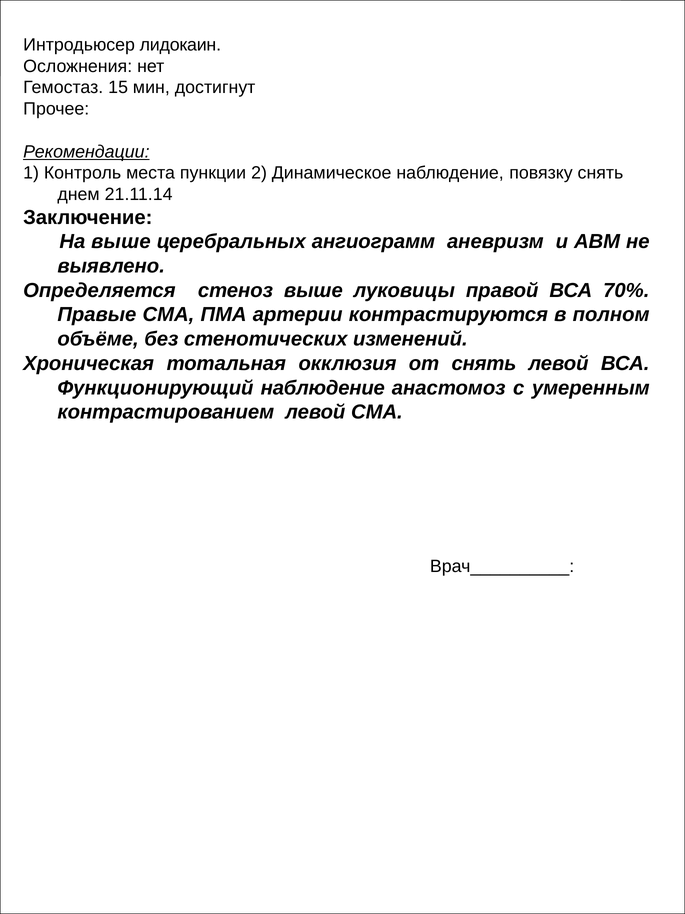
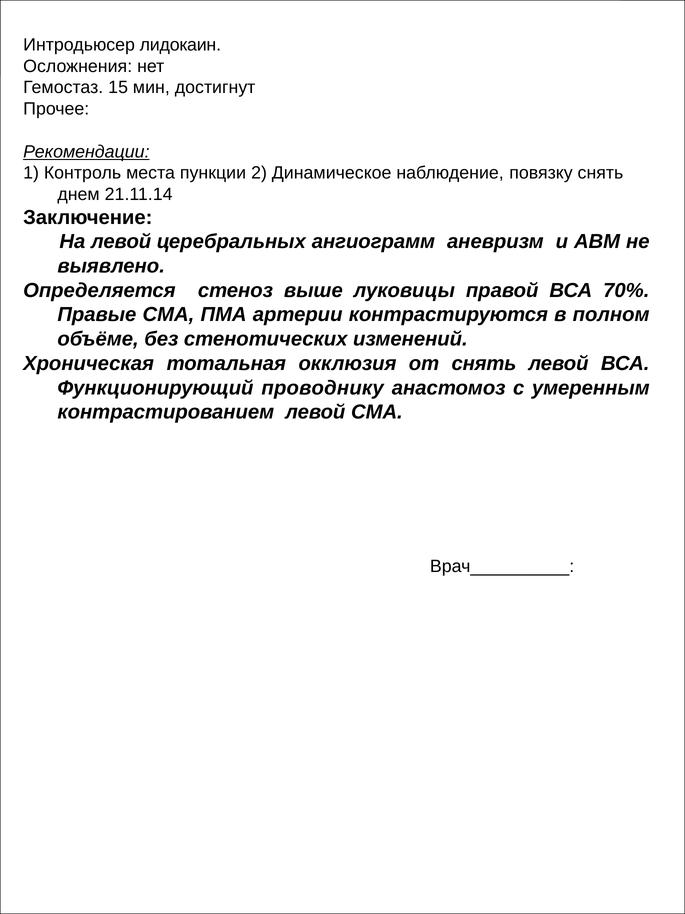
На выше: выше -> левой (121, 242)
Функционирующий наблюдение: наблюдение -> проводнику (323, 388)
